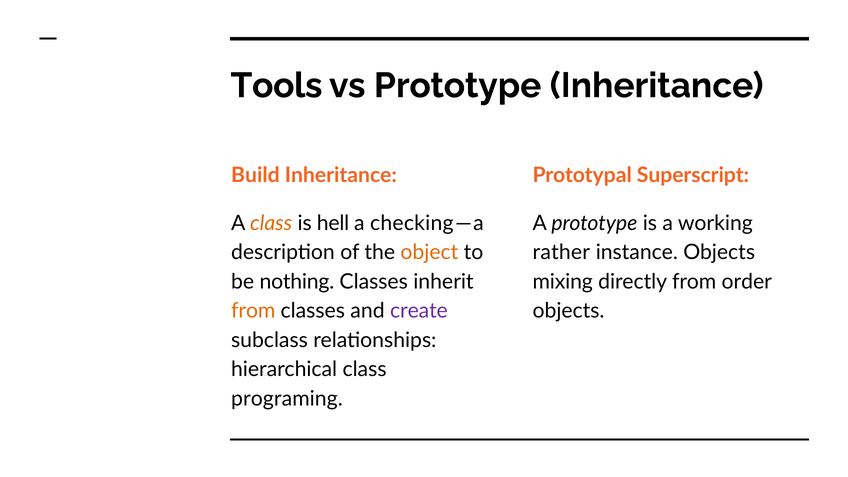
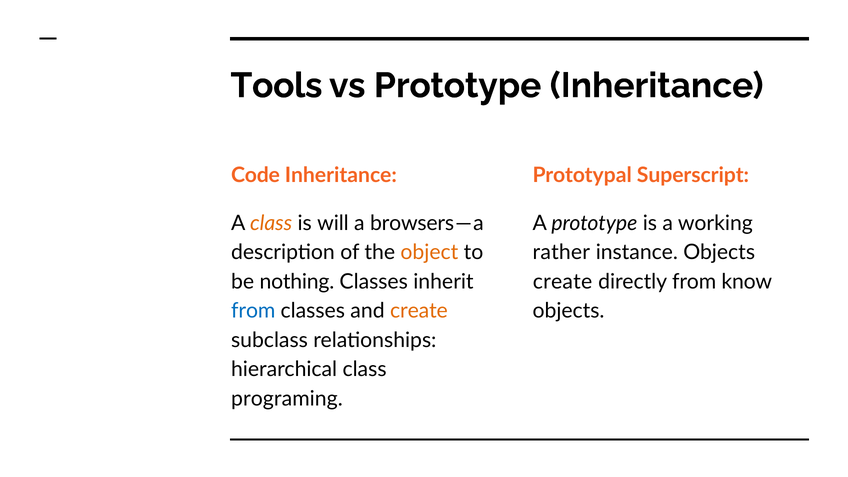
Build: Build -> Code (255, 175)
hell: hell -> will (333, 223)
checking: checking -> browsers (412, 223)
mixing: mixing -> create (563, 282)
order: order -> know (747, 282)
from colour: orange -> blue (253, 311)
create colour: purple -> orange (419, 311)
